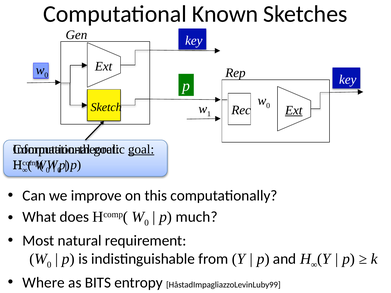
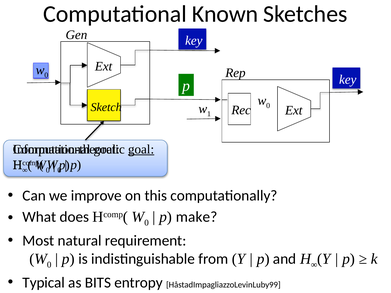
Ext underline: present -> none (294, 110)
much: much -> make (197, 217)
Where: Where -> Typical (44, 283)
